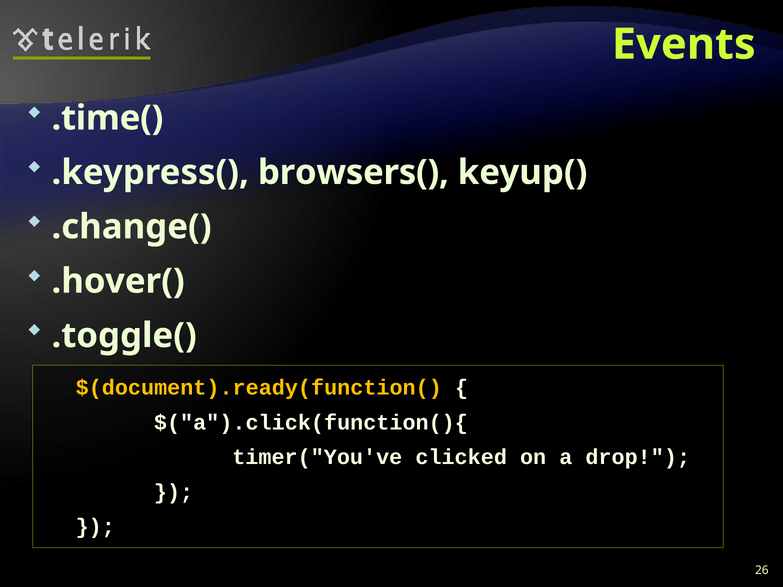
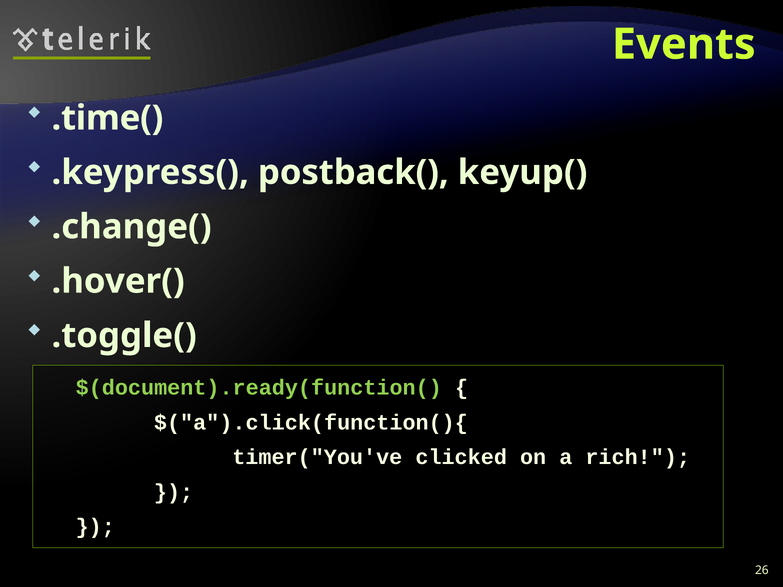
browsers(: browsers( -> postback( (353, 172)
$(document).ready(function( colour: yellow -> light green (259, 388)
drop: drop -> rich (638, 457)
